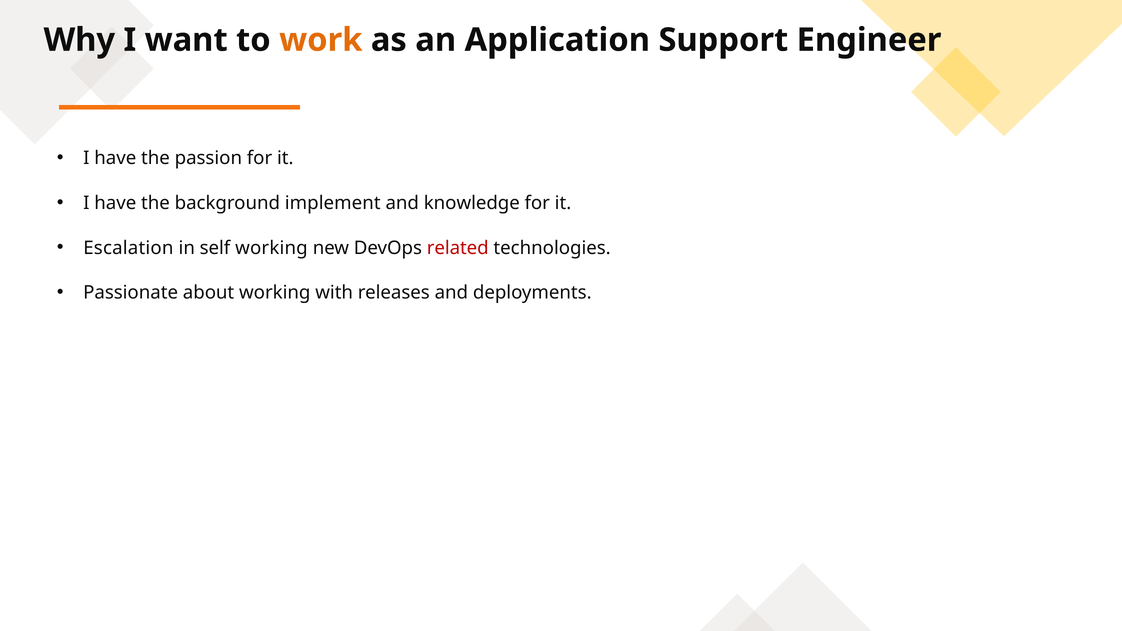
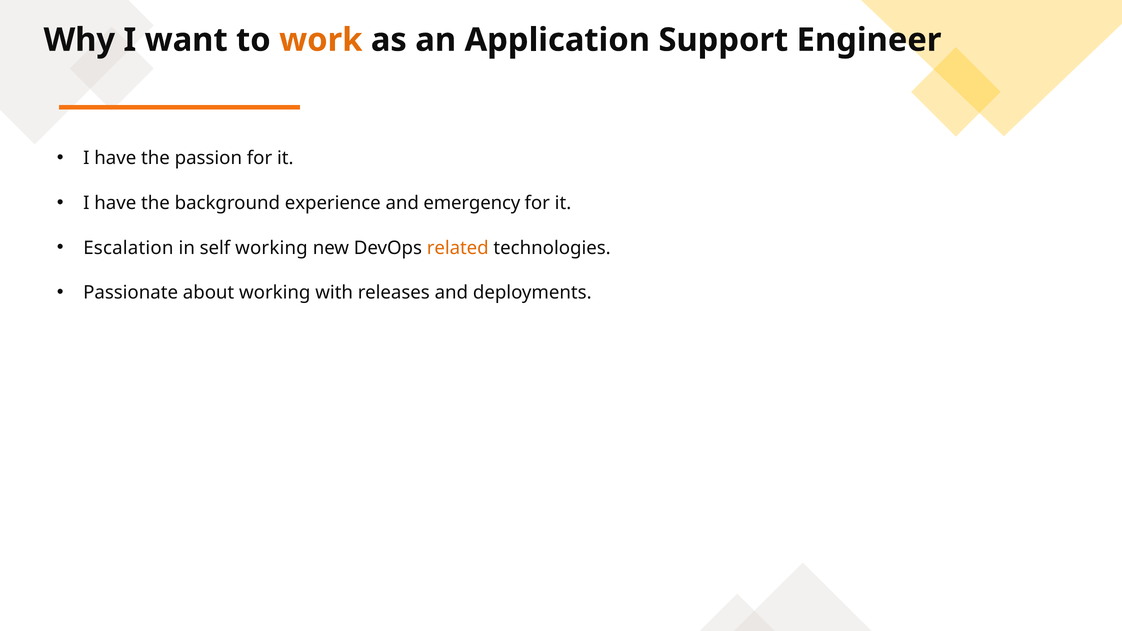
implement: implement -> experience (333, 203)
knowledge: knowledge -> emergency (472, 203)
related colour: red -> orange (458, 248)
